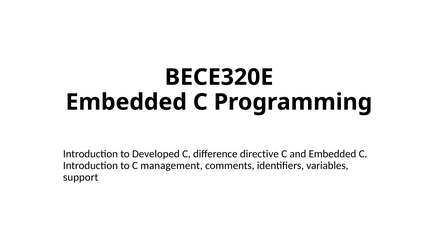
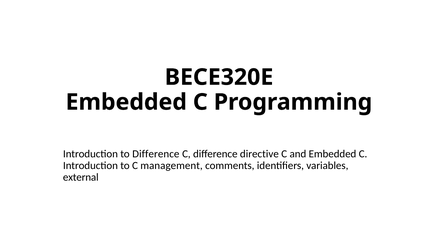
to Developed: Developed -> Difference (156, 154)
support: support -> external (81, 178)
